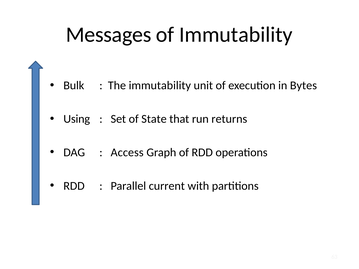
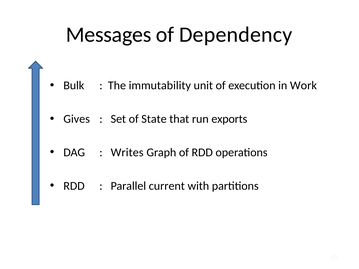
of Immutability: Immutability -> Dependency (236, 35)
Bytes: Bytes -> Work (303, 86)
Using: Using -> Gives (77, 119)
returns: returns -> exports (229, 119)
Access: Access -> Writes (127, 153)
